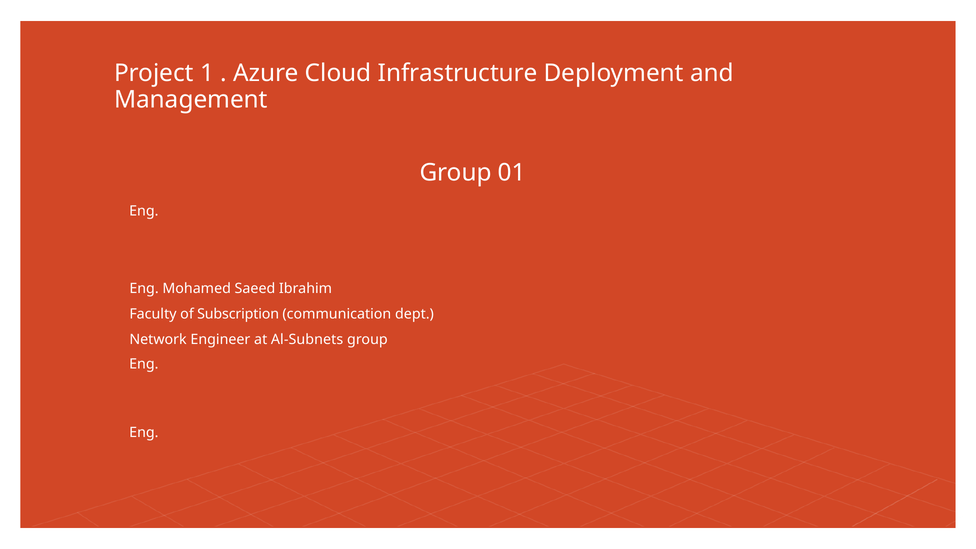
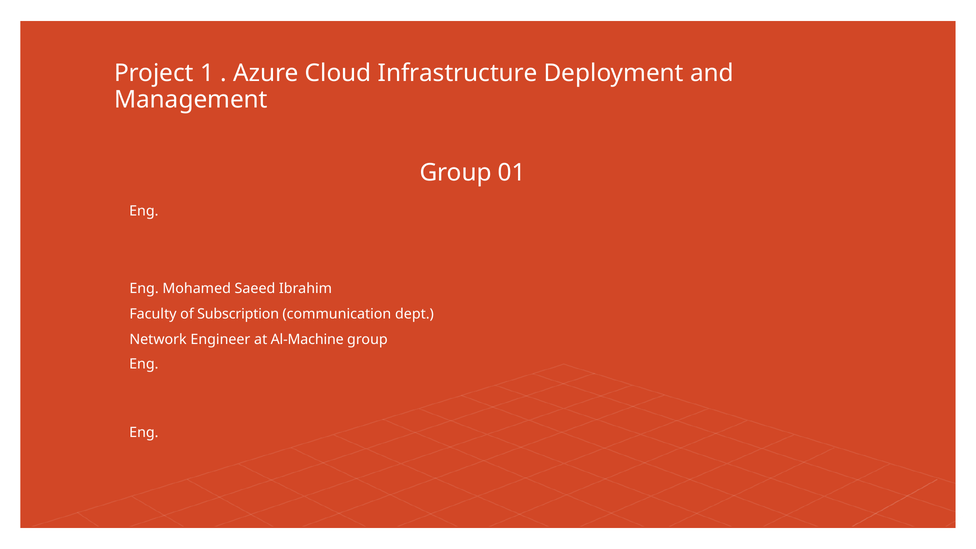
Al-Subnets: Al-Subnets -> Al-Machine (307, 339)
